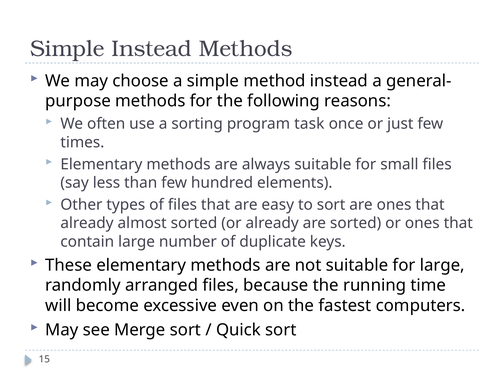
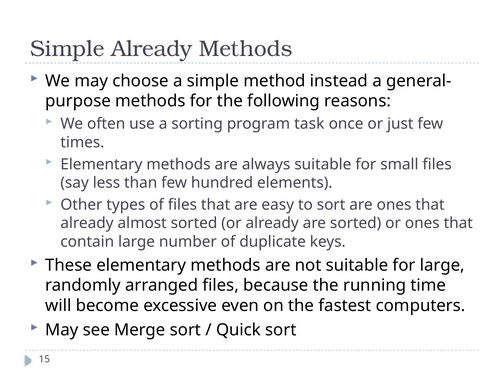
Simple Instead: Instead -> Already (152, 49)
